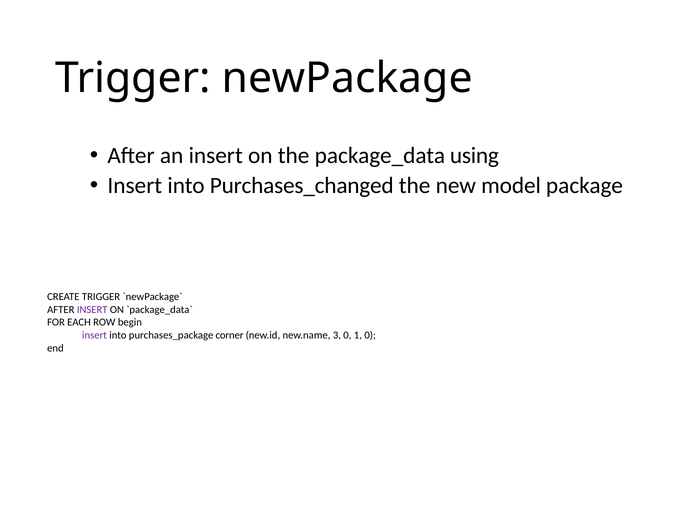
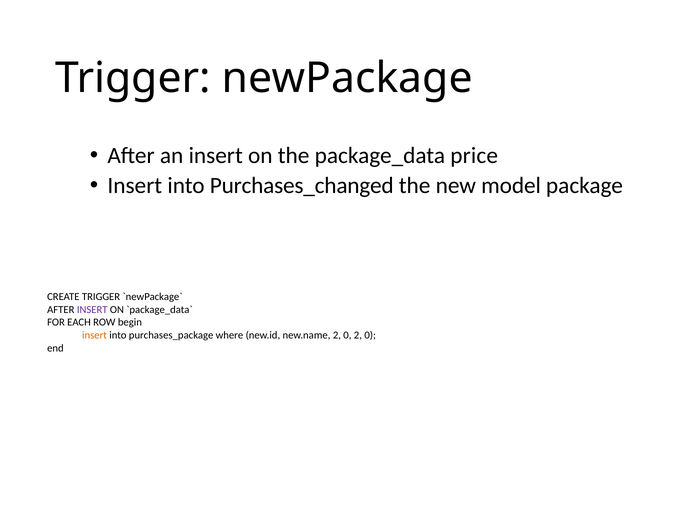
using: using -> price (474, 155)
insert colour: purple -> orange (95, 335)
corner: corner -> where (229, 335)
new.name 3: 3 -> 2 (337, 335)
0 1: 1 -> 2 (358, 335)
